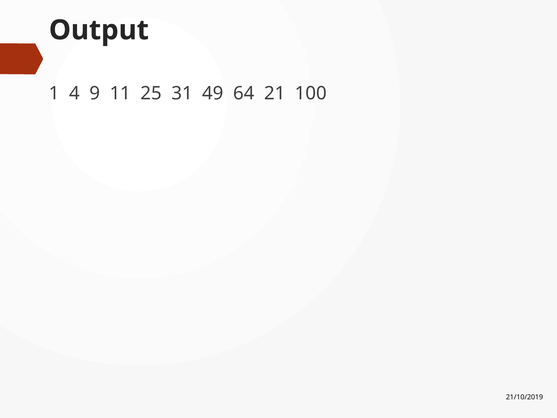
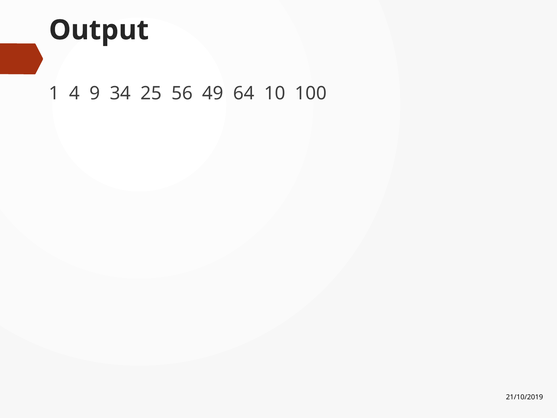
11: 11 -> 34 (120, 93)
31: 31 -> 56 (182, 93)
21: 21 -> 10 (275, 93)
